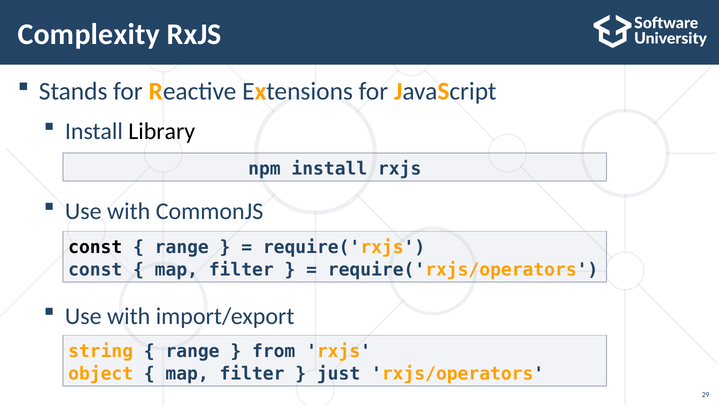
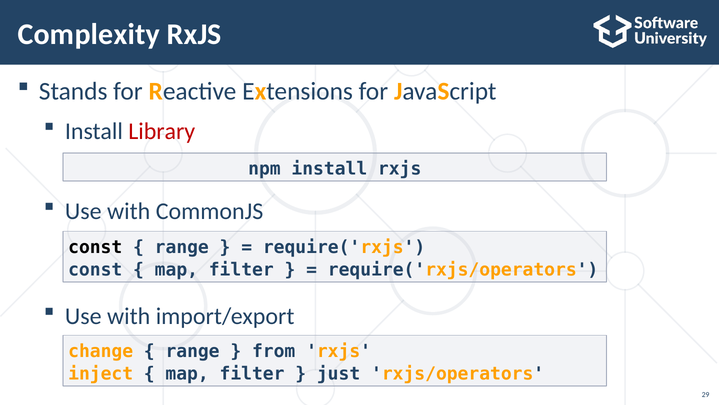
Library colour: black -> red (162, 131)
string: string -> change (101, 351)
object: object -> inject (101, 373)
